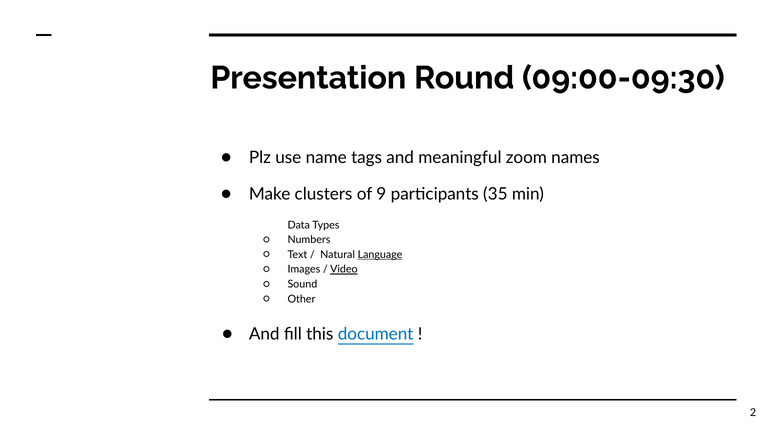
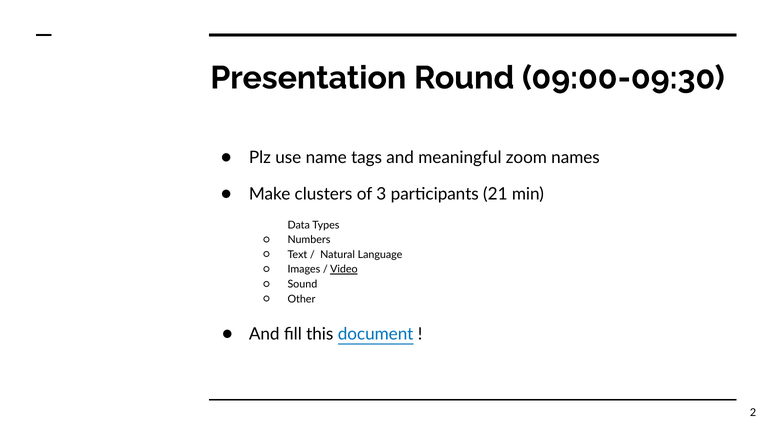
9: 9 -> 3 (381, 194)
35: 35 -> 21 (495, 194)
Language underline: present -> none (380, 255)
